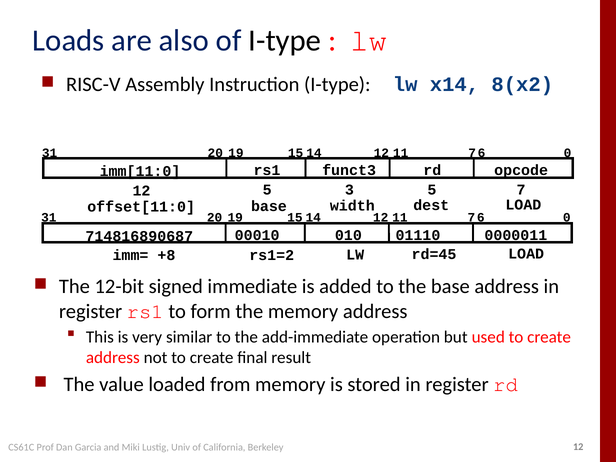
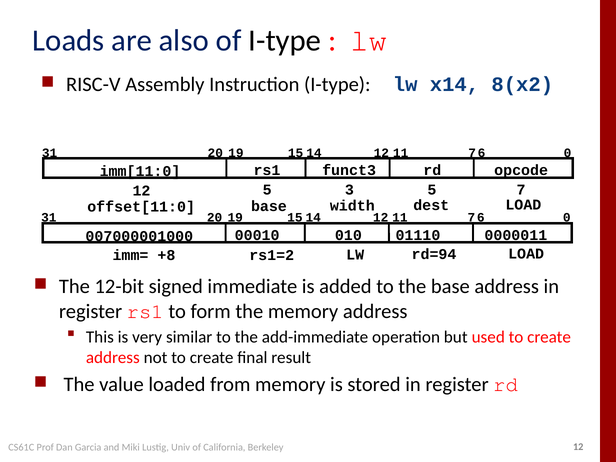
714816890687: 714816890687 -> 007000001000 (139, 236)
rd=45: rd=45 -> rd=94 (434, 254)
